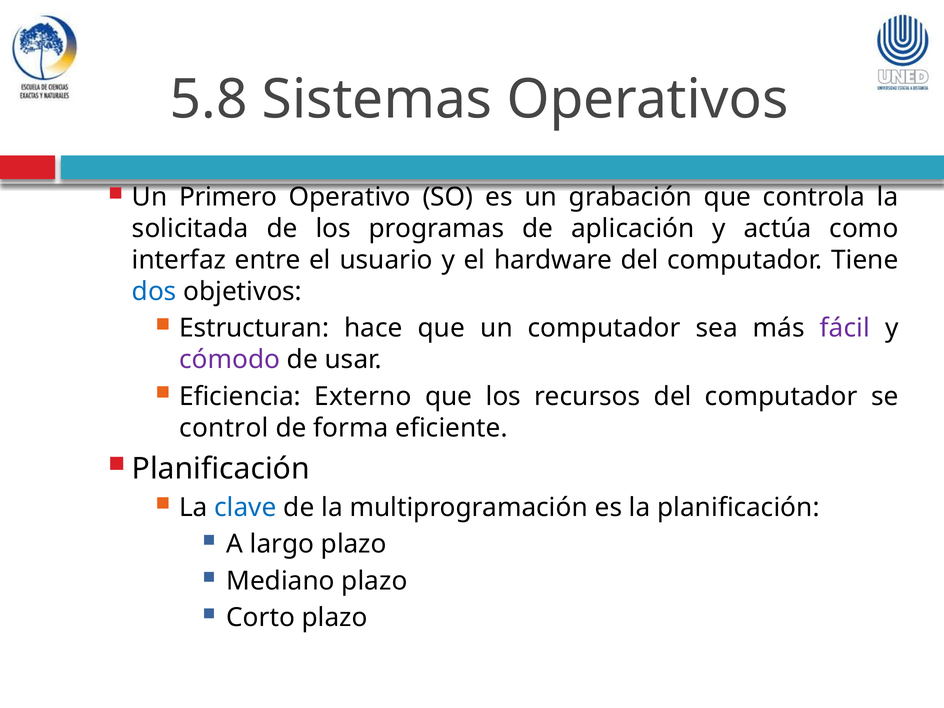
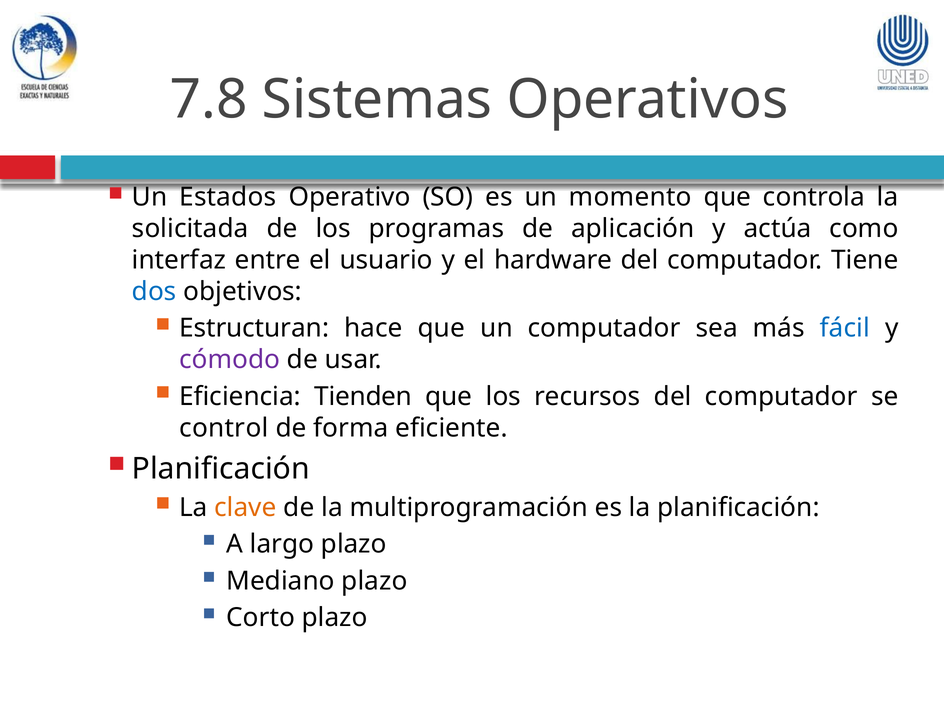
5.8: 5.8 -> 7.8 (209, 99)
Primero: Primero -> Estados (228, 197)
grabación: grabación -> momento (630, 197)
fácil colour: purple -> blue (845, 328)
Externo: Externo -> Tienden (363, 397)
clave colour: blue -> orange (245, 507)
